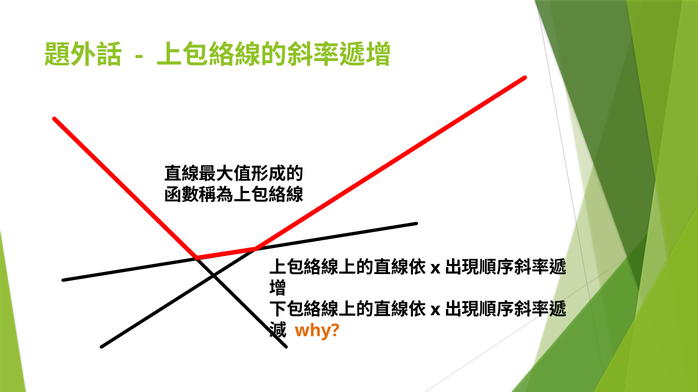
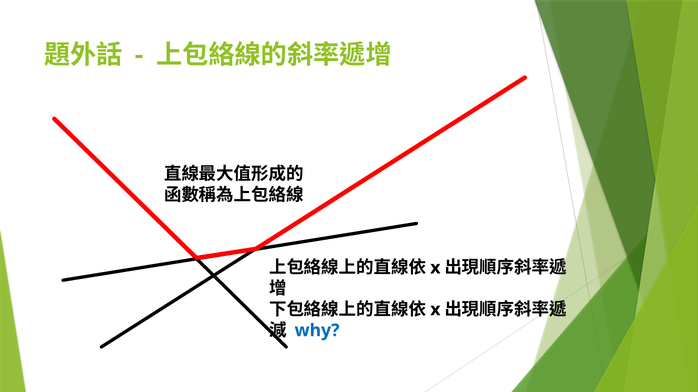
why colour: orange -> blue (317, 331)
